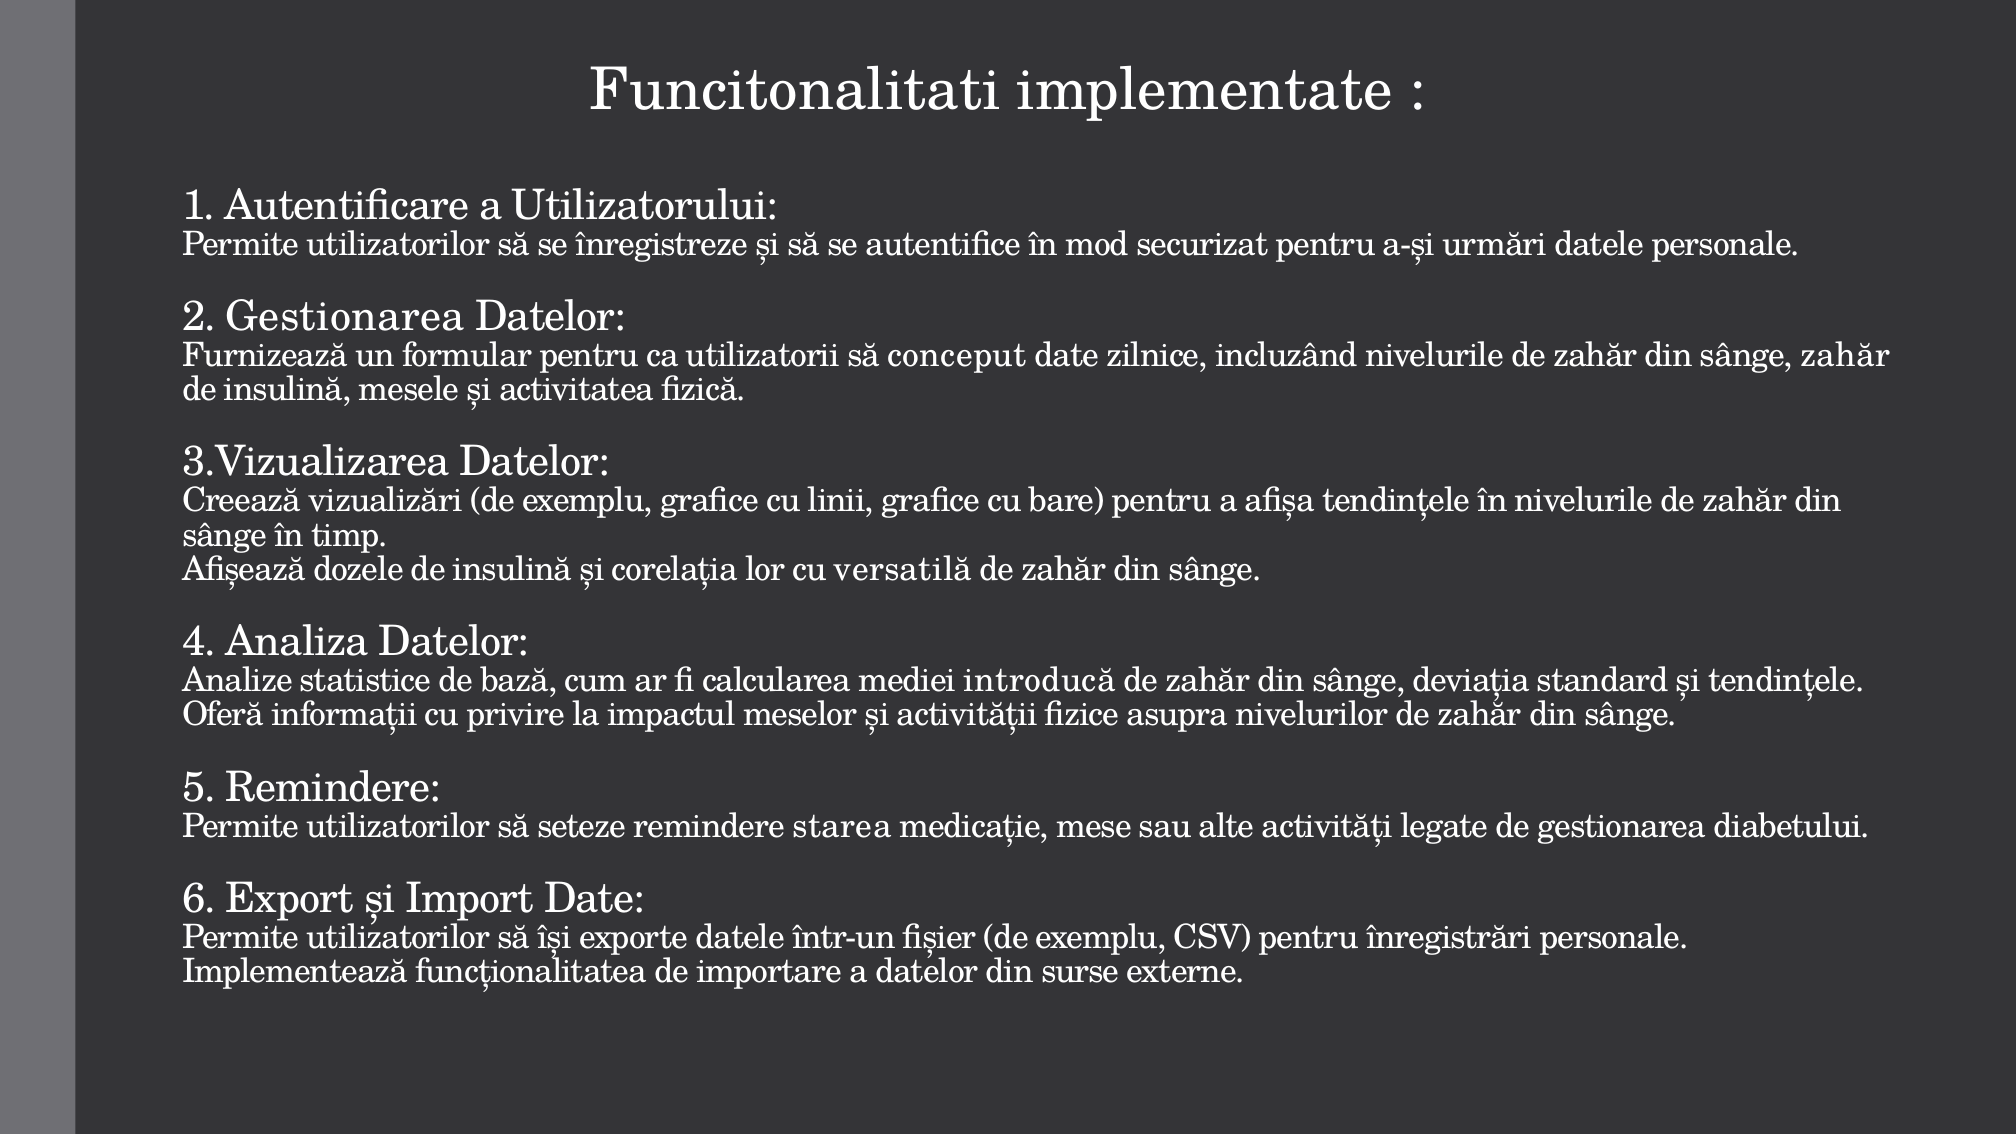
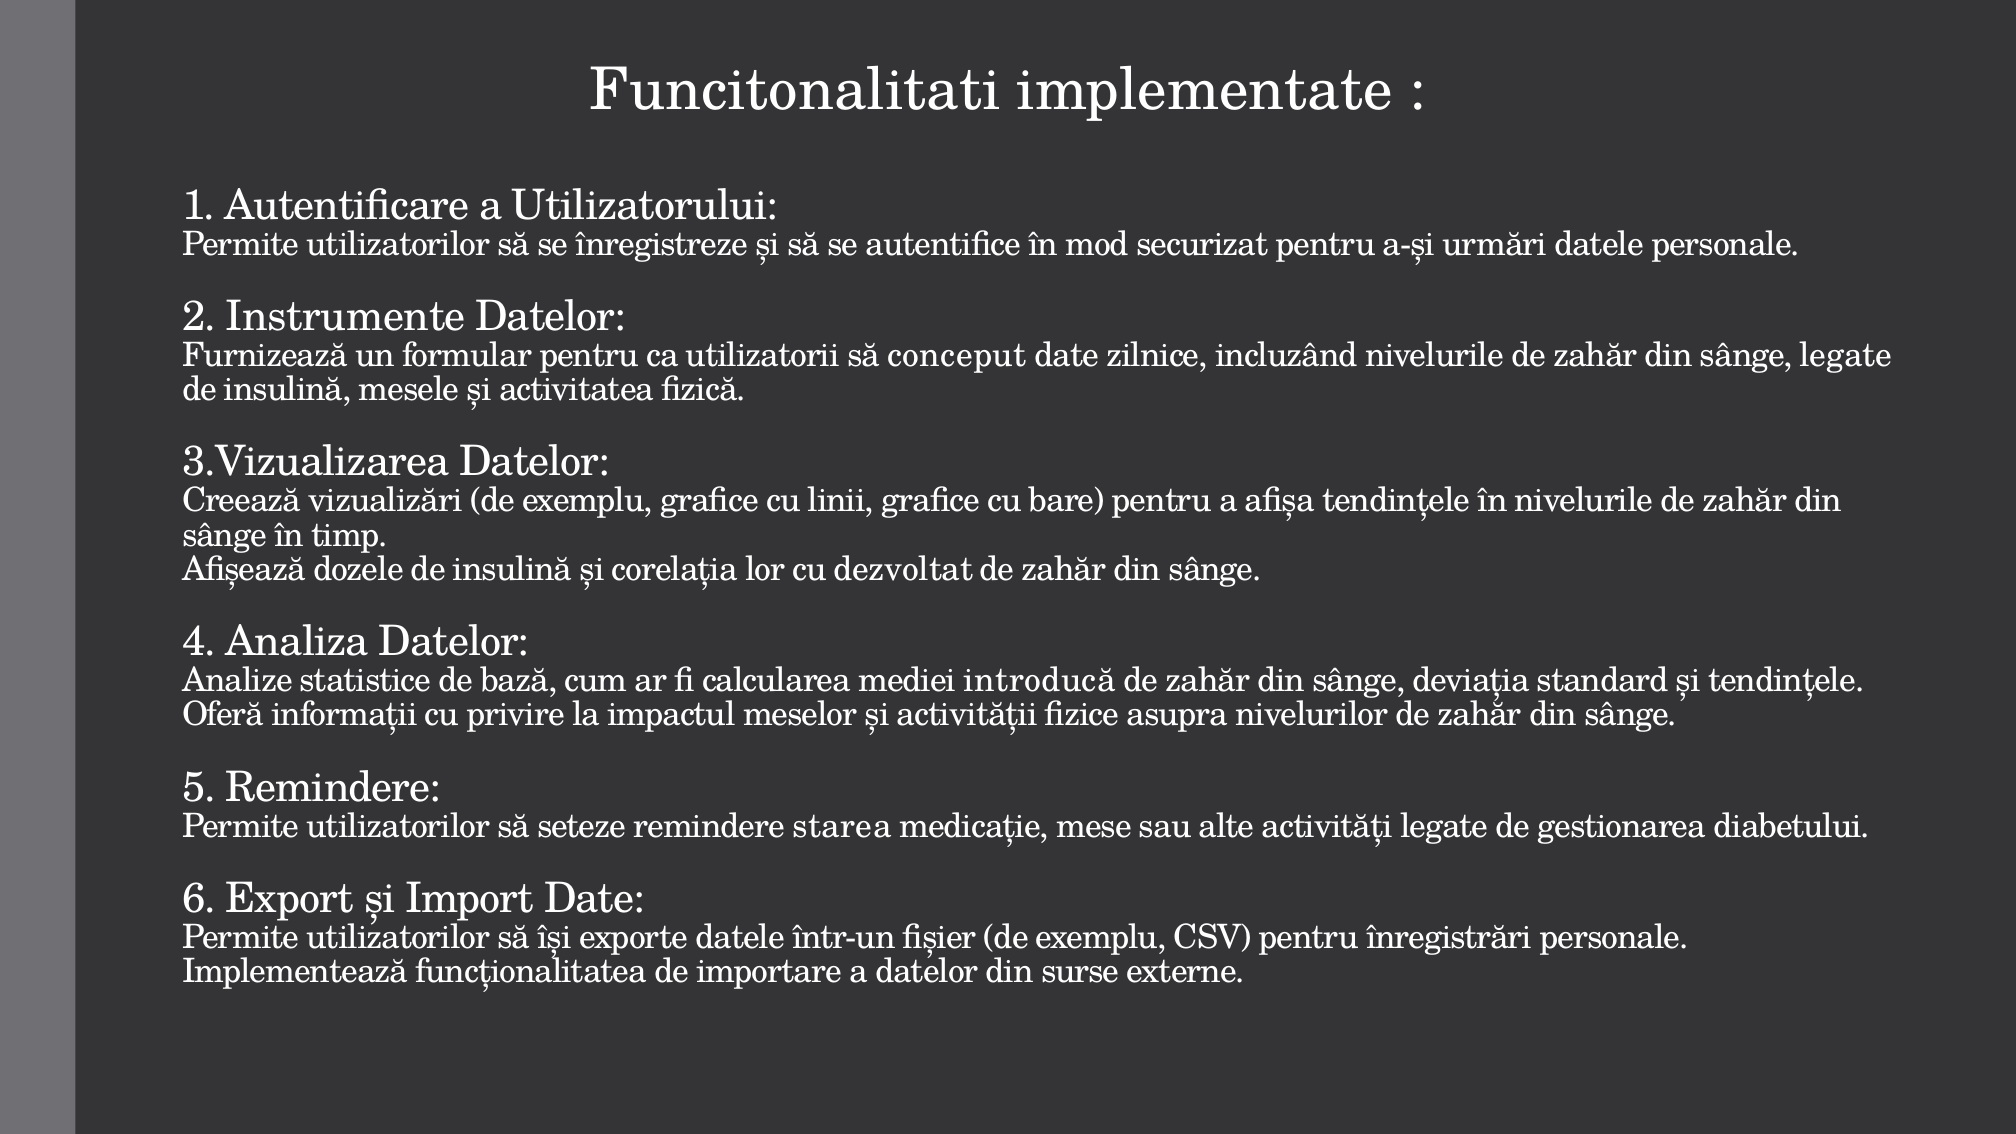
2 Gestionarea: Gestionarea -> Instrumente (346, 317)
sânge zahăr: zahăr -> legate (1846, 355)
versatilă: versatilă -> dezvoltat (903, 569)
